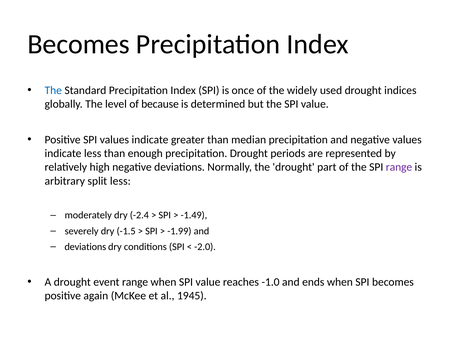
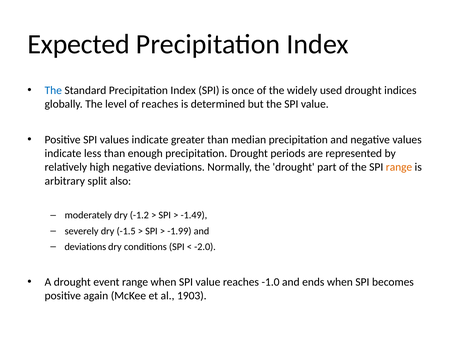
Becomes: Becomes -> Expected (79, 44)
of because: because -> reaches (160, 104)
range colour: purple -> orange (399, 167)
split less: less -> also (120, 181)
-2.4: -2.4 -> -1.2 (139, 215)
1945: 1945 -> 1903 (192, 295)
